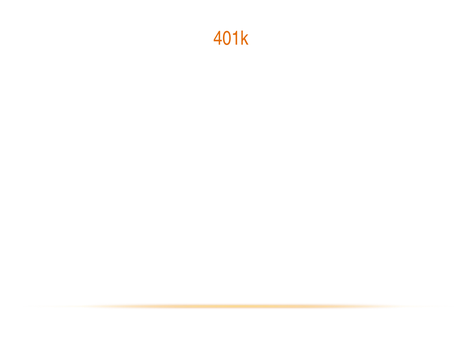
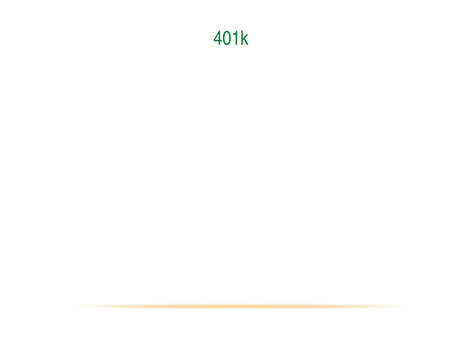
401k colour: orange -> green (231, 38)
